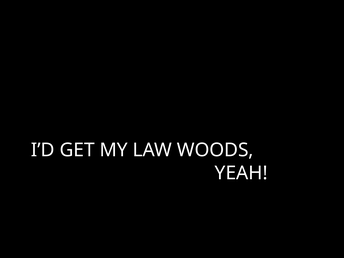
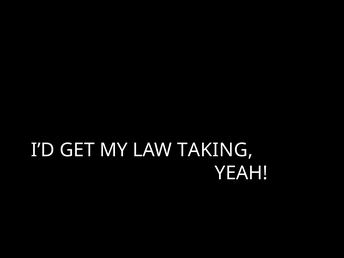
WOODS: WOODS -> TAKING (215, 150)
